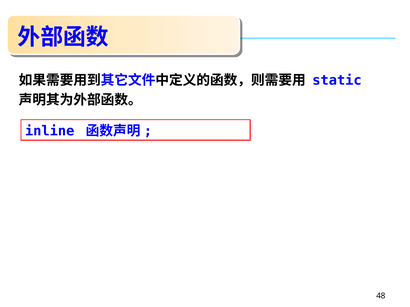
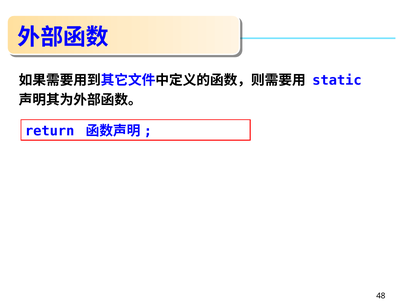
inline: inline -> return (50, 131)
